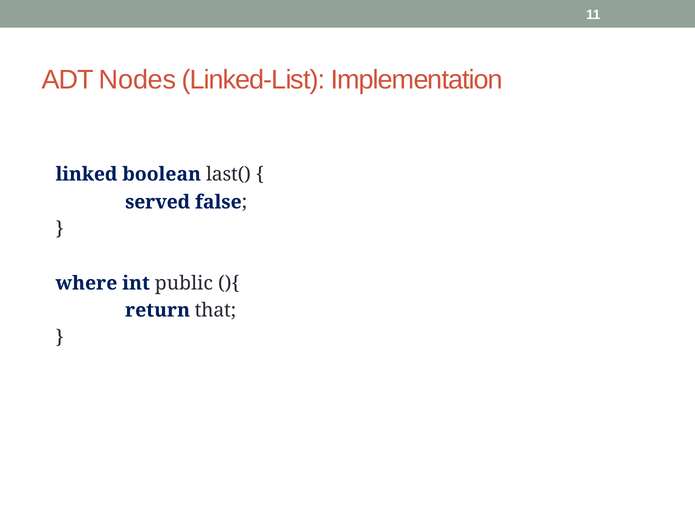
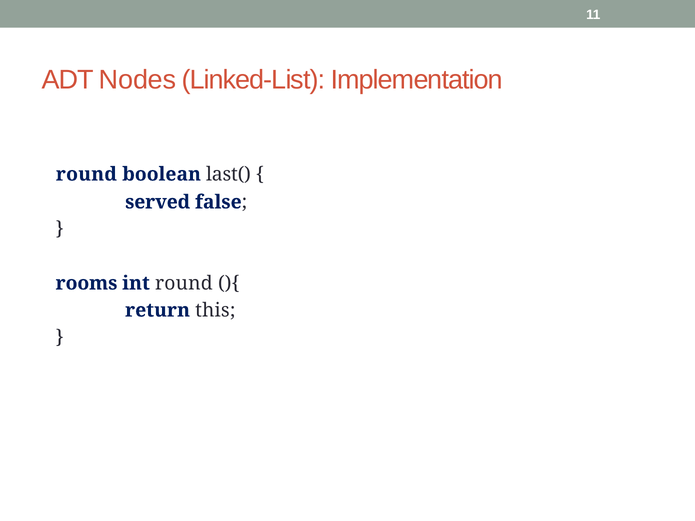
linked: linked -> round (86, 174)
where: where -> rooms (86, 283)
int public: public -> round (184, 283)
that: that -> this (215, 310)
